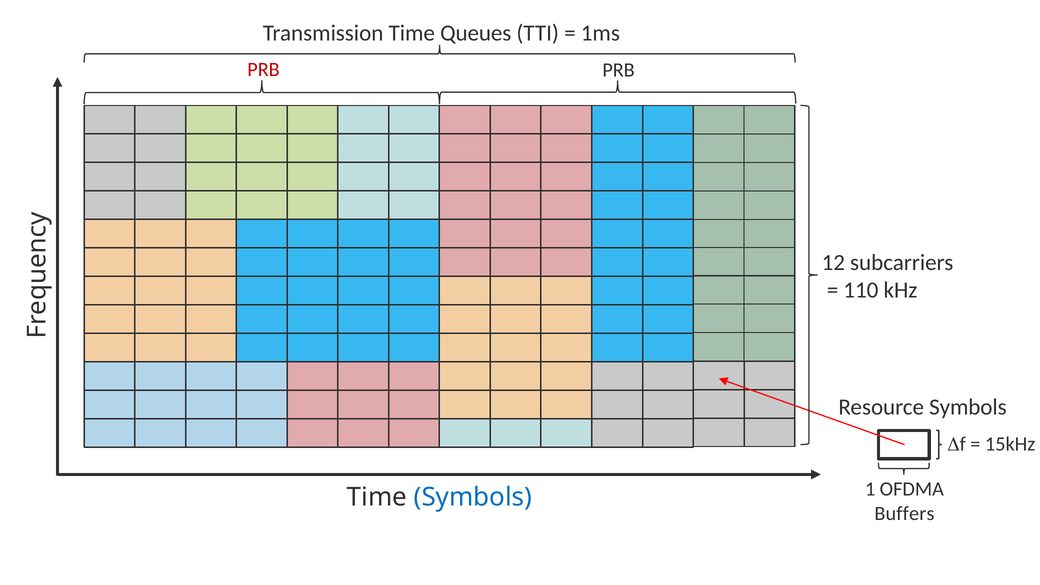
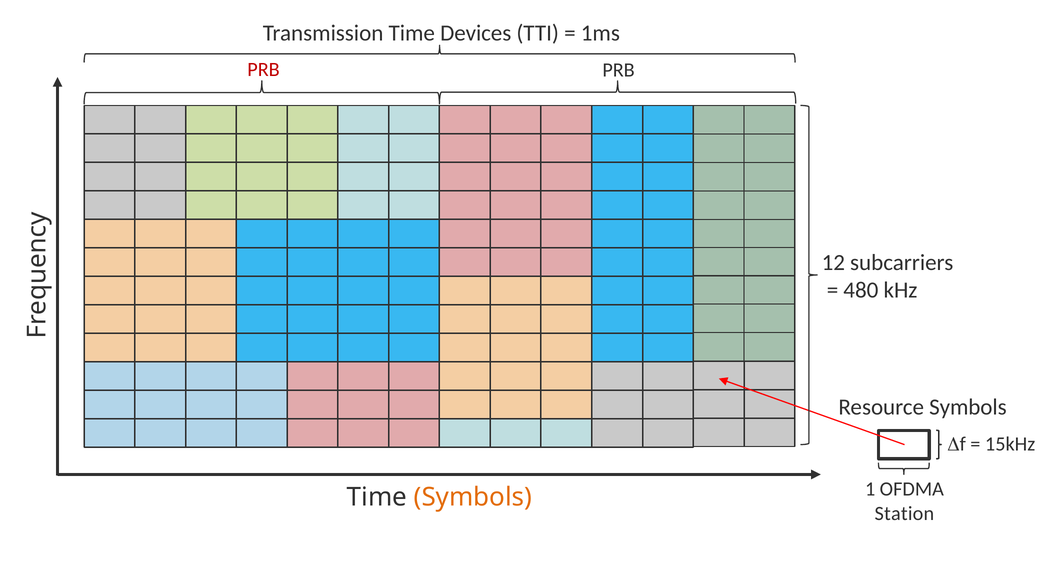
Queues: Queues -> Devices (476, 33)
110: 110 -> 480 (861, 290)
Symbols colour: blue -> orange (473, 497)
Buffers: Buffers -> Station (904, 513)
